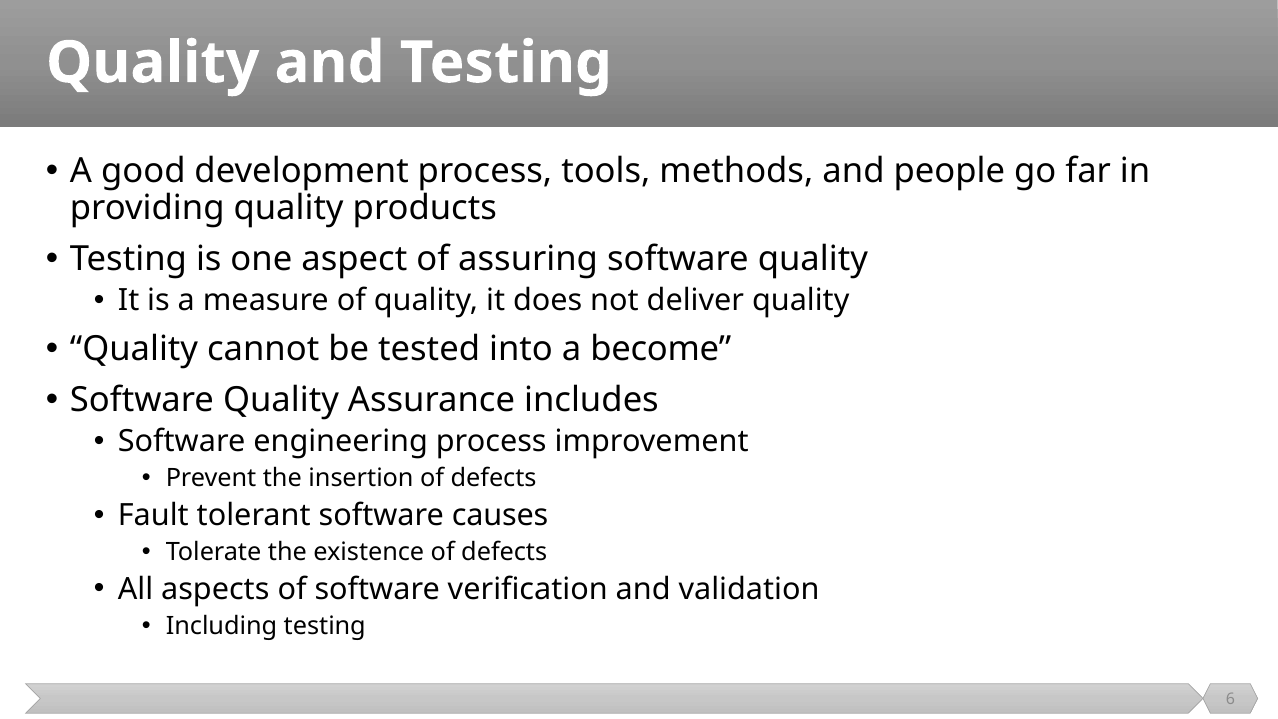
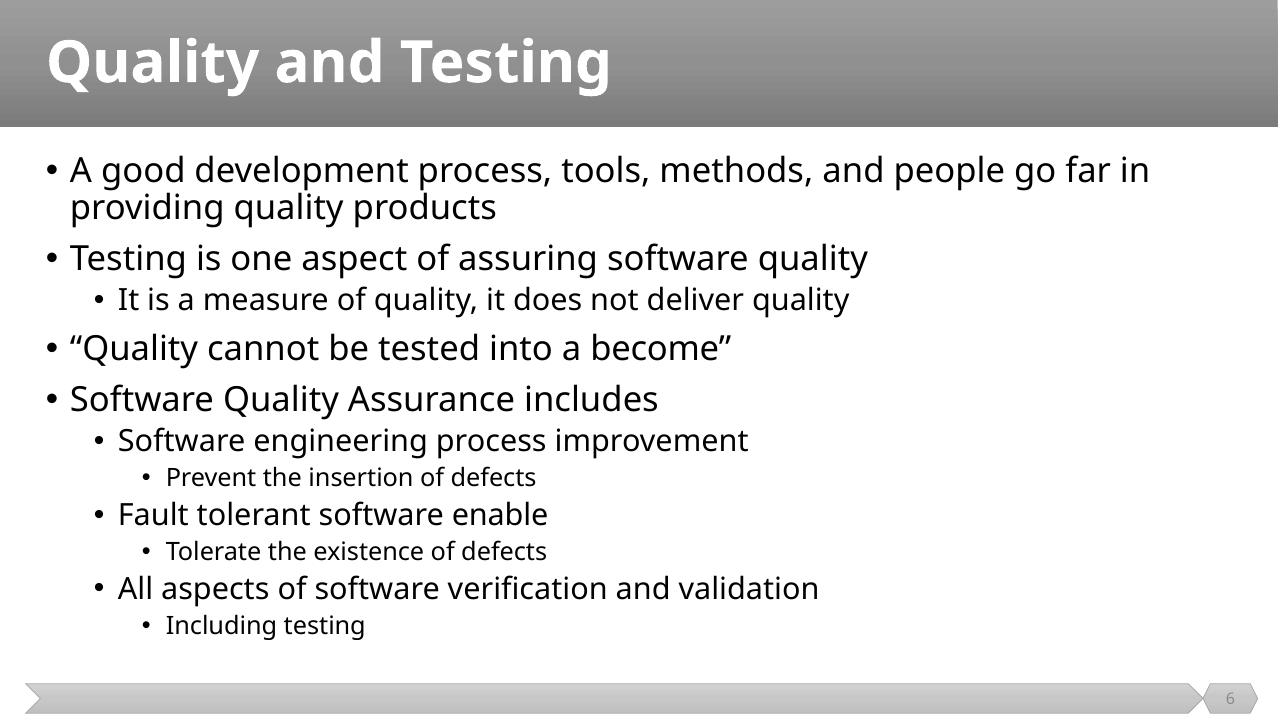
causes: causes -> enable (500, 515)
